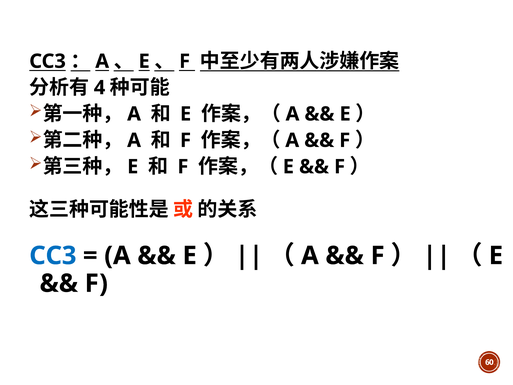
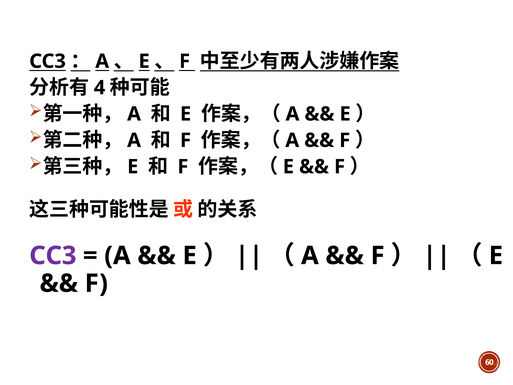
CC3 colour: blue -> purple (53, 256)
